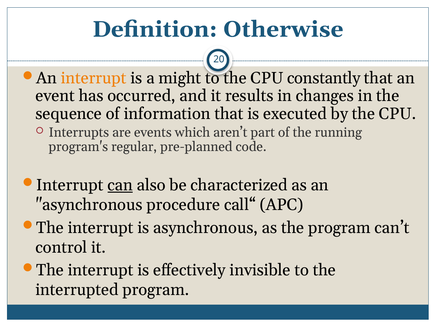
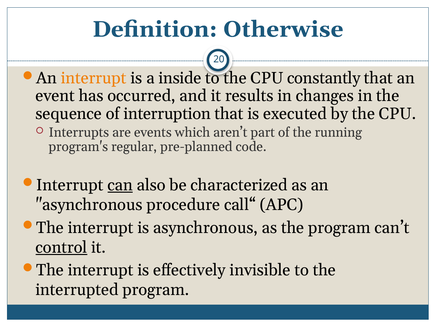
might: might -> inside (180, 78)
information: information -> interruption (167, 114)
control underline: none -> present (61, 247)
